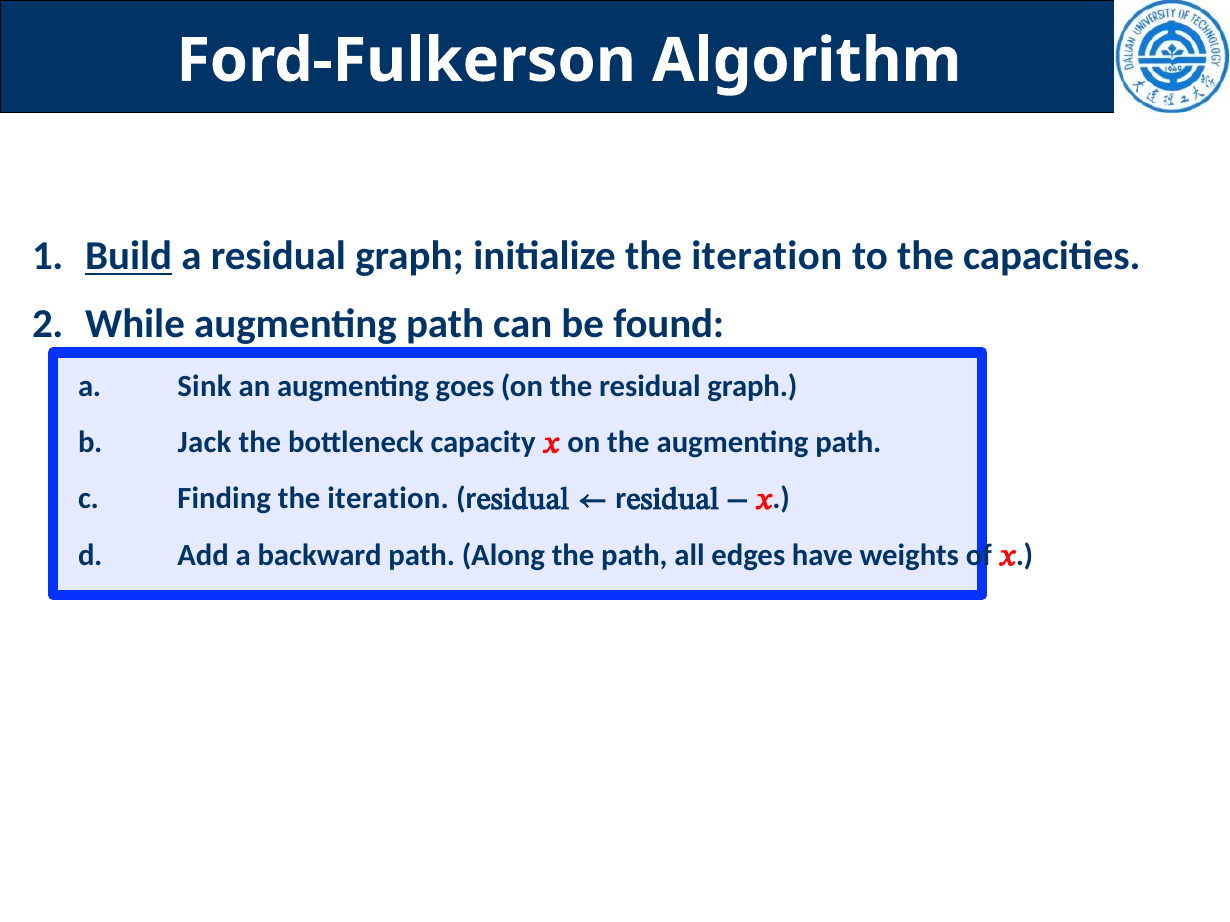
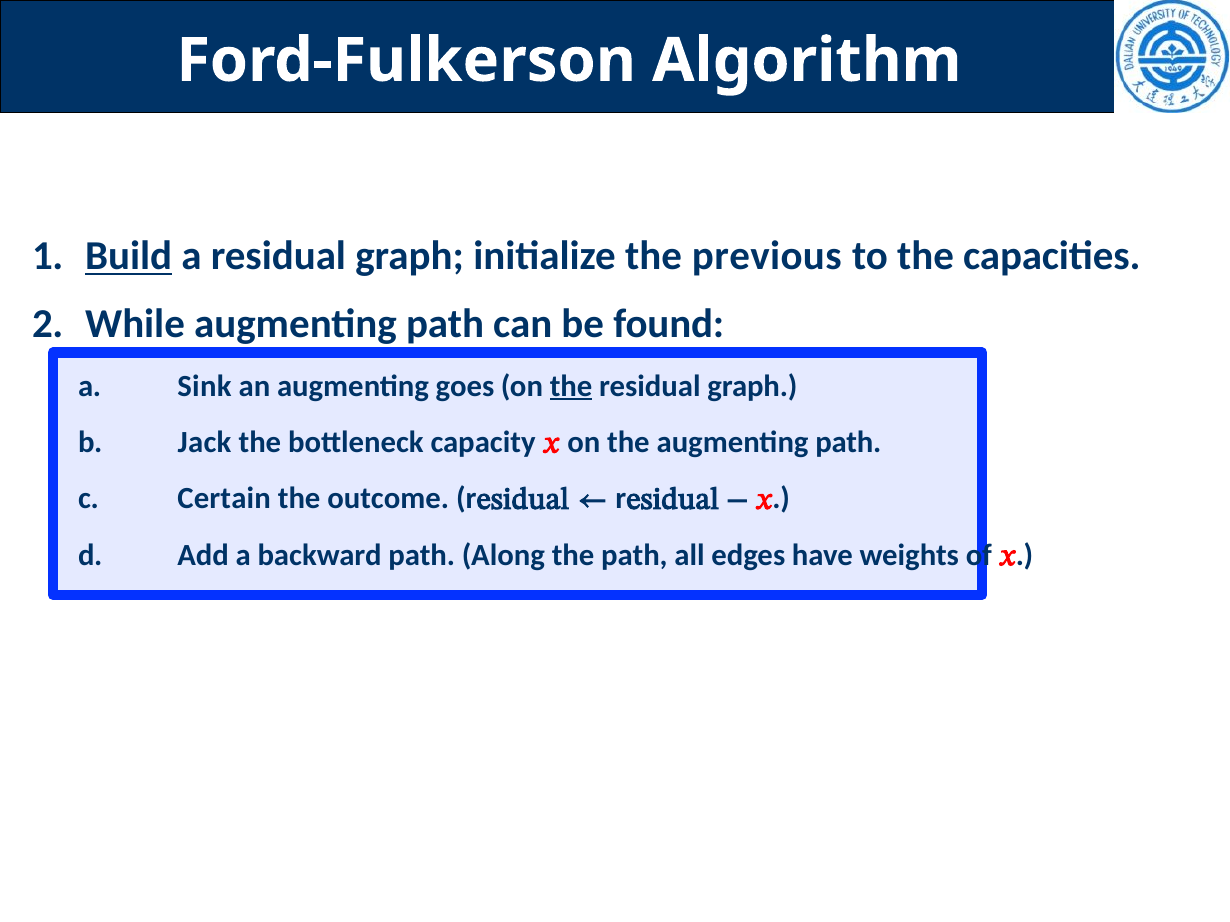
initialize the iteration: iteration -> previous (767, 257)
the underline: none -> present (571, 386)
Finding: Finding -> Certain (224, 499)
iteration: iteration -> outcome (388, 499)
